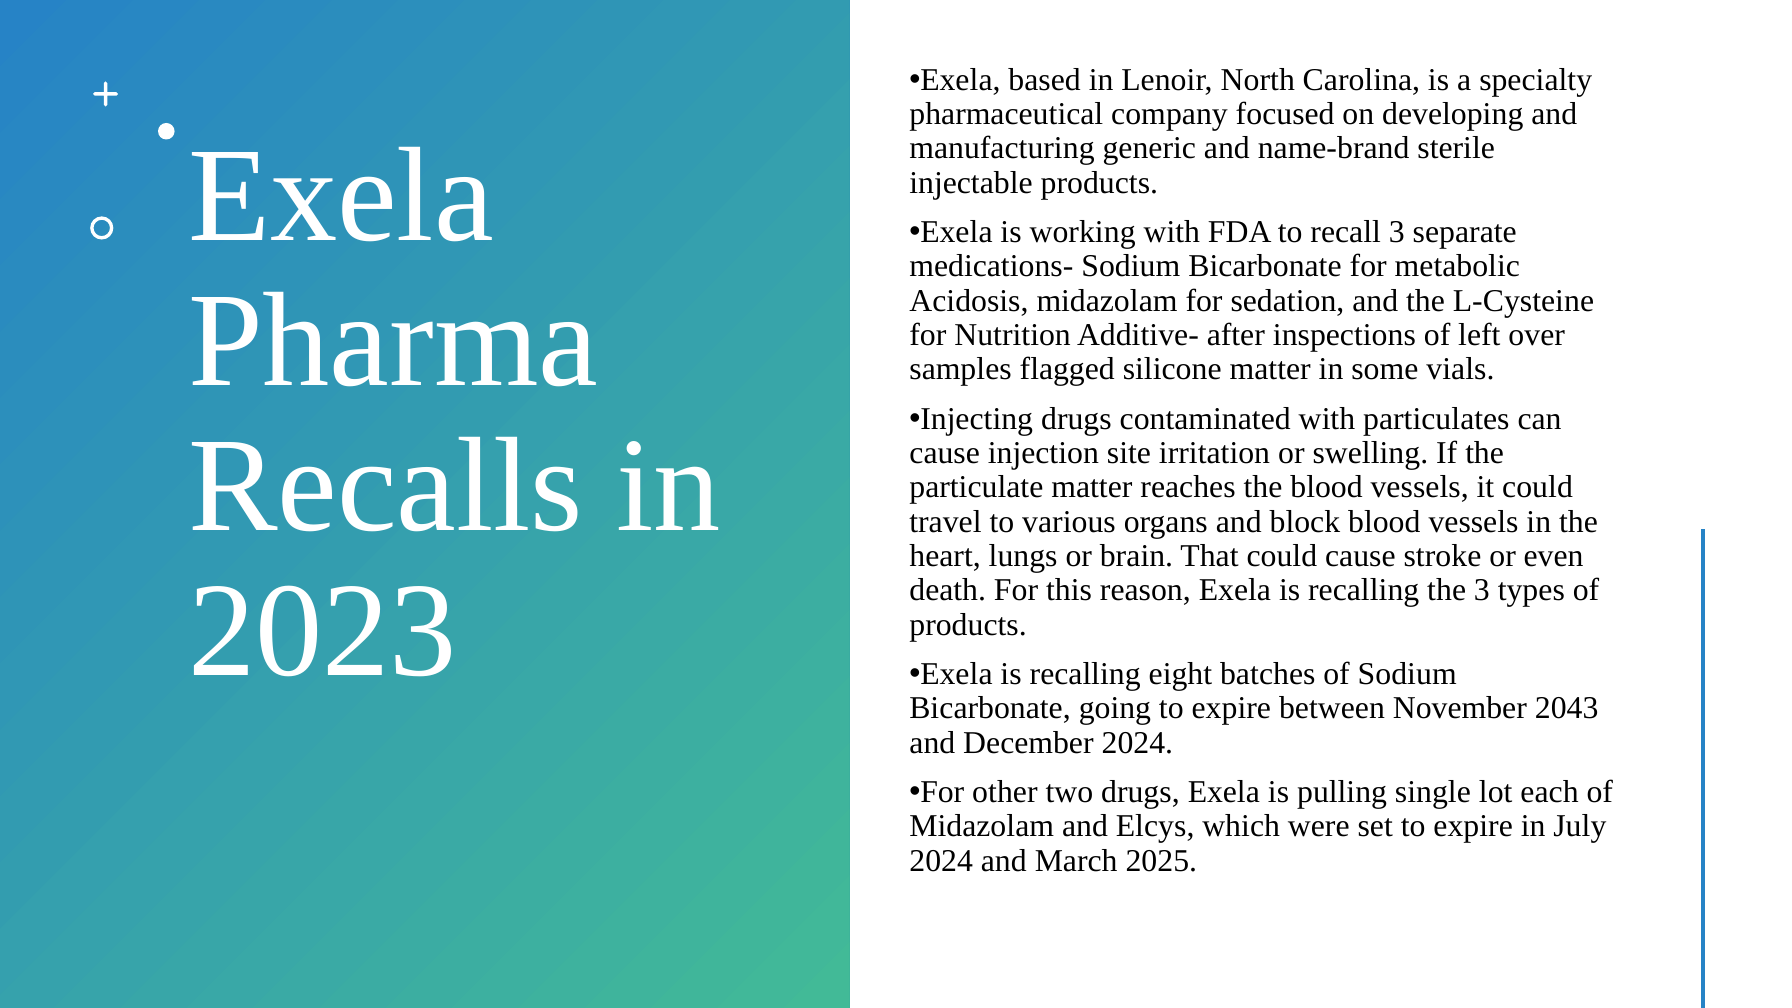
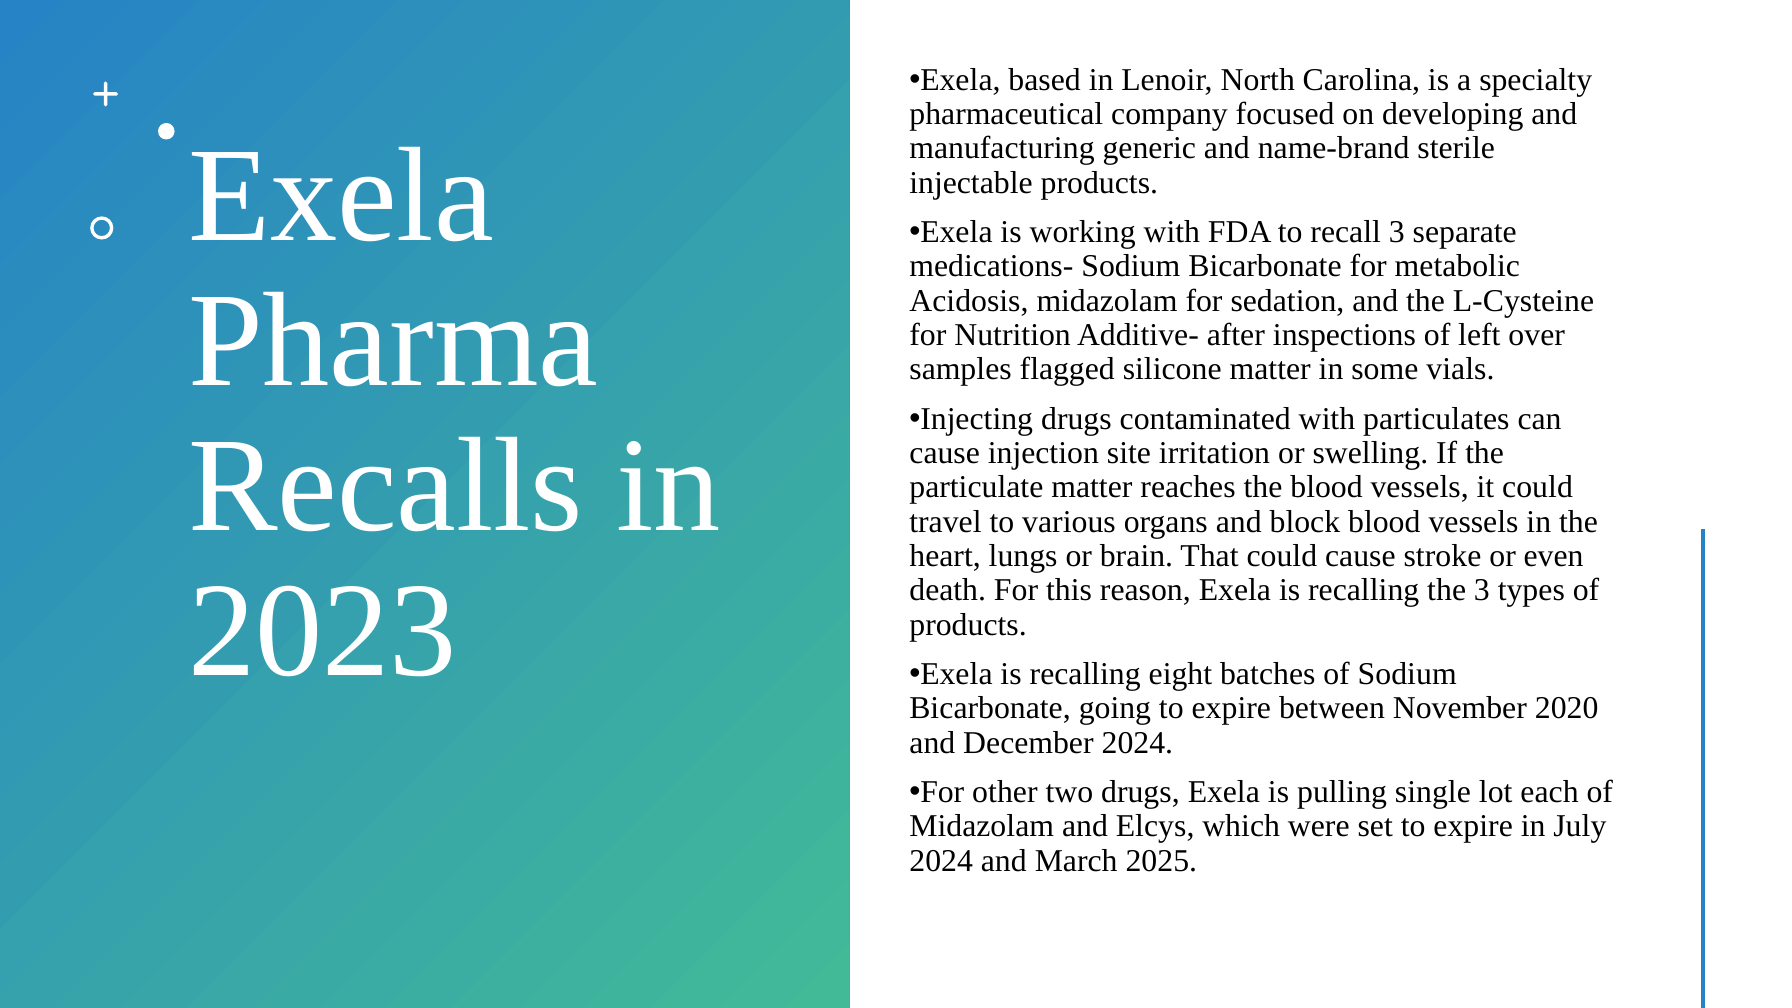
2043: 2043 -> 2020 (1567, 708)
